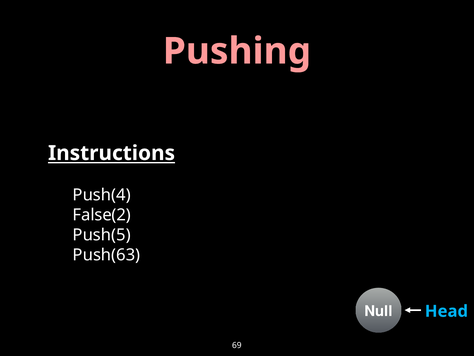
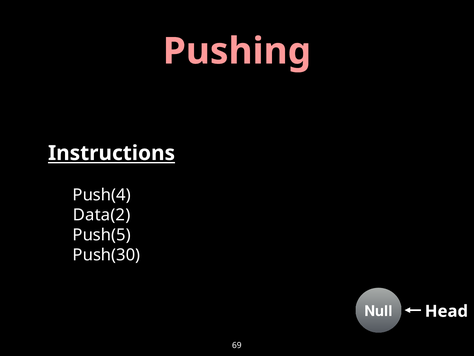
False(2: False(2 -> Data(2 (102, 215)
Push(63: Push(63 -> Push(30 (106, 255)
Head colour: light blue -> white (446, 311)
